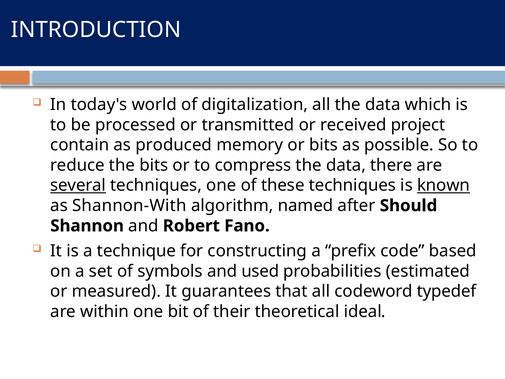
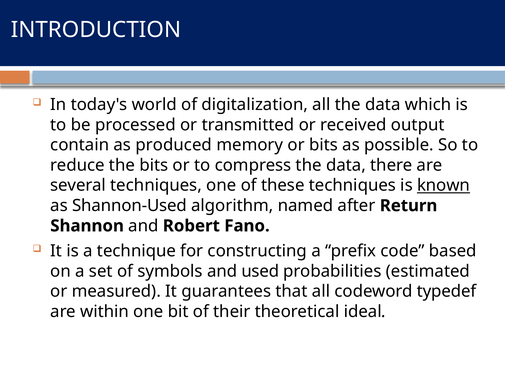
project: project -> output (418, 125)
several underline: present -> none (78, 185)
Shannon-With: Shannon-With -> Shannon-Used (130, 206)
Should: Should -> Return (409, 206)
